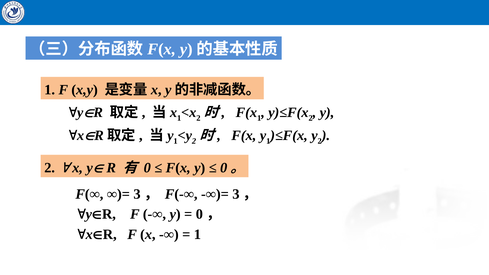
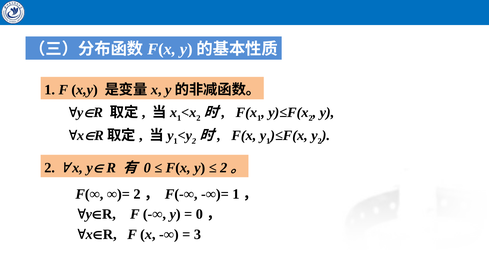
0: 0 -> 2 (224, 168)
3: 3 -> 2 (137, 194)
3: 3 -> 1 (236, 194)
1: 1 -> 3 (197, 235)
